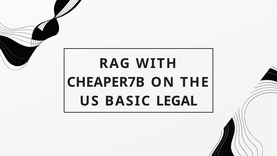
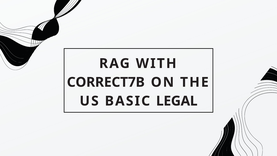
CHEAPER7B: CHEAPER7B -> CORRECT7B (106, 82)
